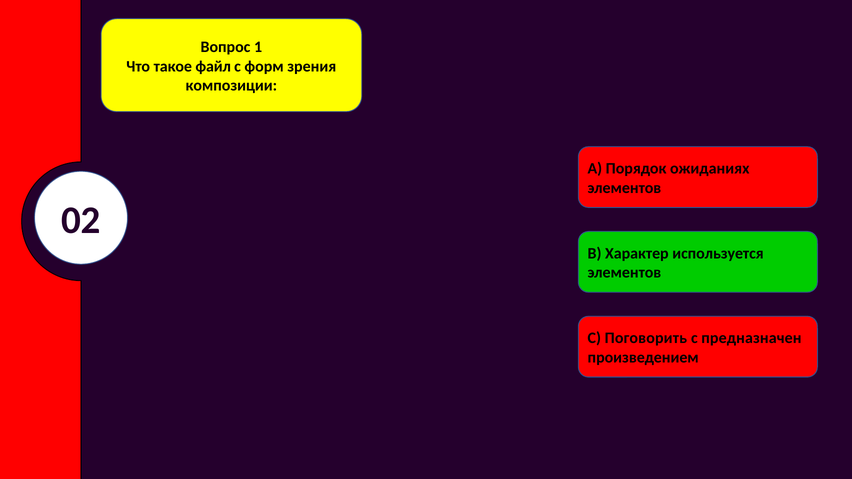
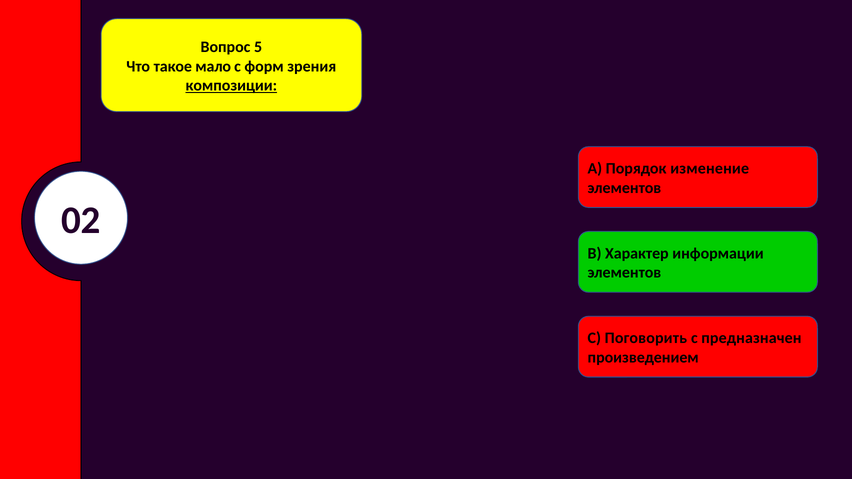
1: 1 -> 5 (258, 47)
файл: файл -> мало (213, 66)
композиции underline: none -> present (231, 85)
ожиданиях: ожиданиях -> изменение (710, 169)
используется: используется -> информации (718, 253)
